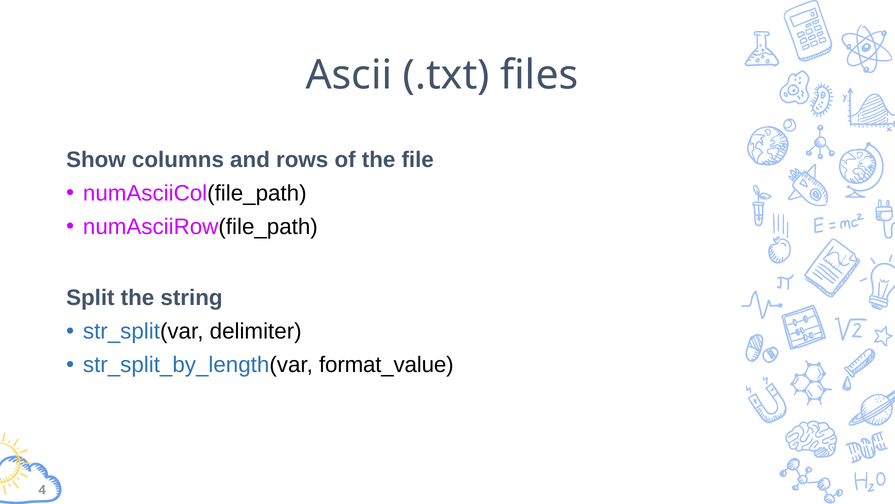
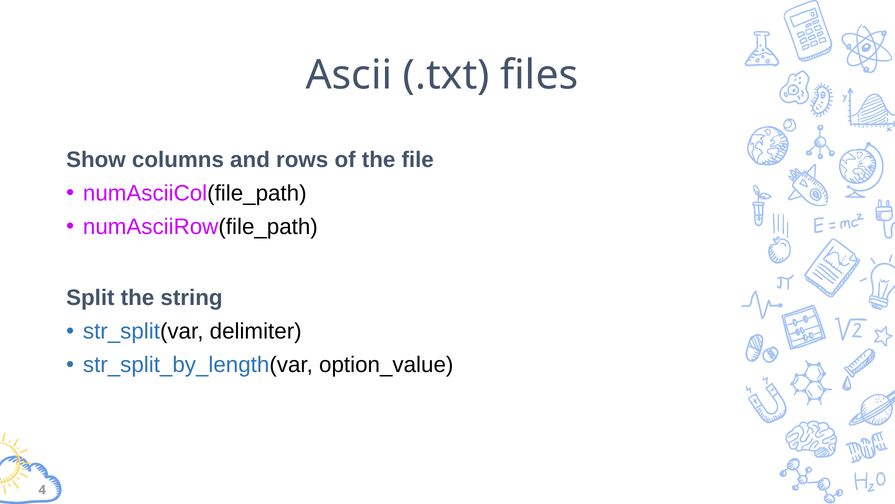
format_value: format_value -> option_value (386, 365)
